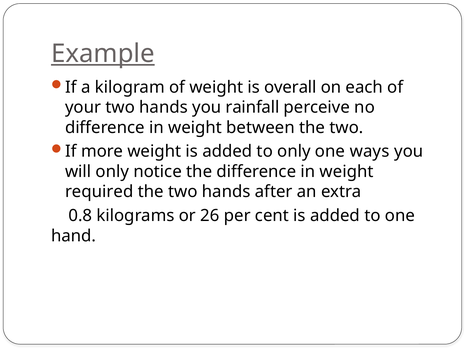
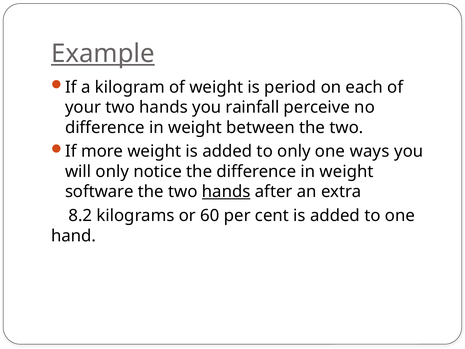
overall: overall -> period (290, 87)
required: required -> software (99, 192)
hands underline: none -> present (226, 192)
0.8: 0.8 -> 8.2 (80, 215)
26: 26 -> 60 (210, 215)
